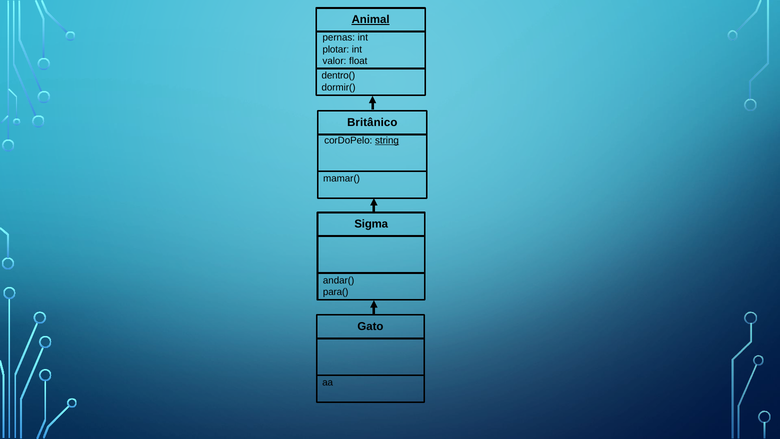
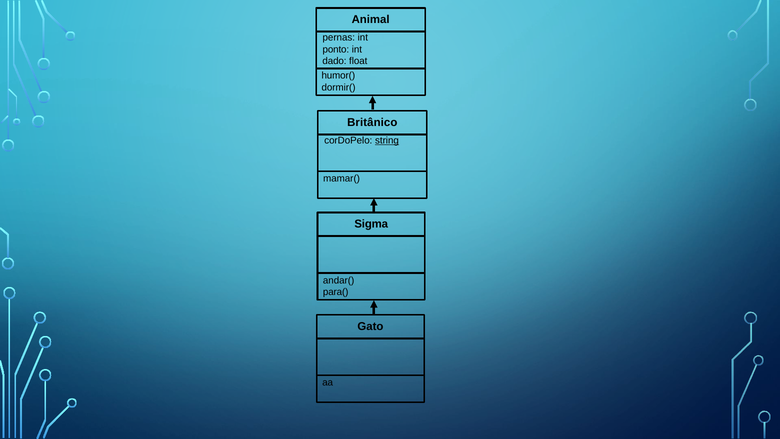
Animal underline: present -> none (371, 20)
plotar: plotar -> ponto (336, 49)
valor: valor -> dado (334, 61)
dentro(: dentro( -> humor( (338, 76)
